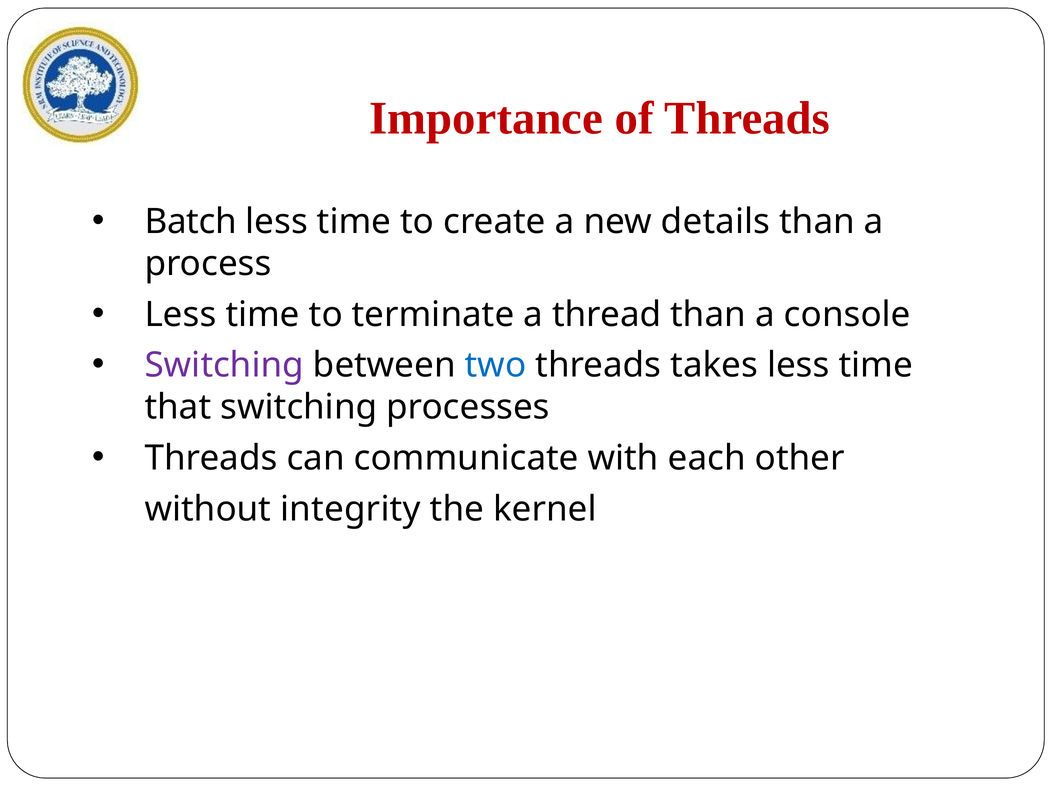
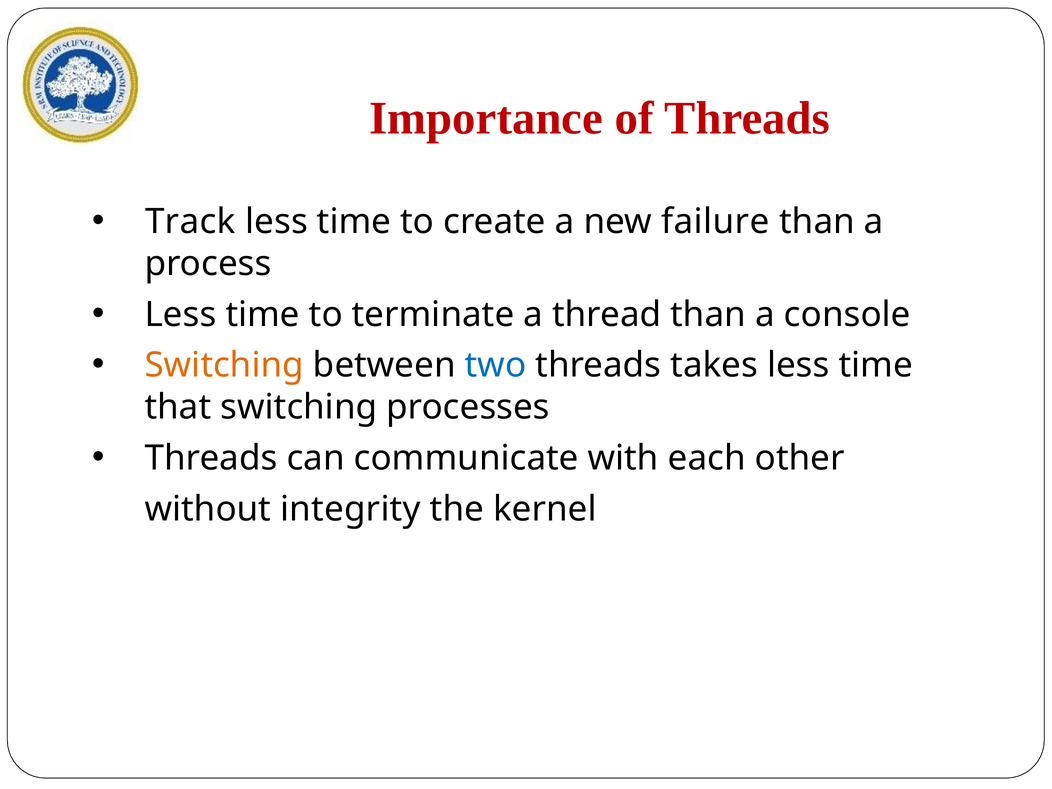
Batch: Batch -> Track (190, 222)
details: details -> failure (715, 222)
Switching colour: purple -> orange (224, 365)
